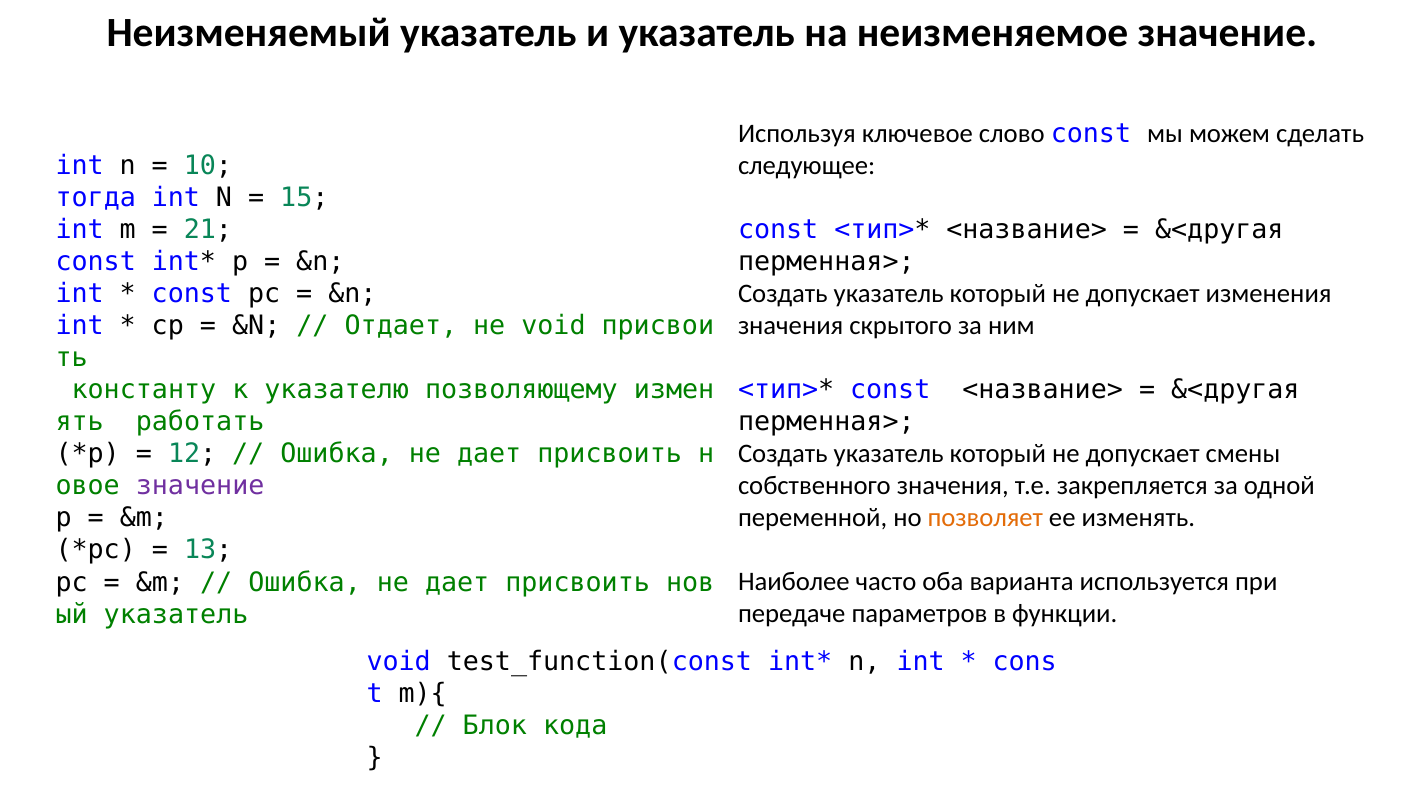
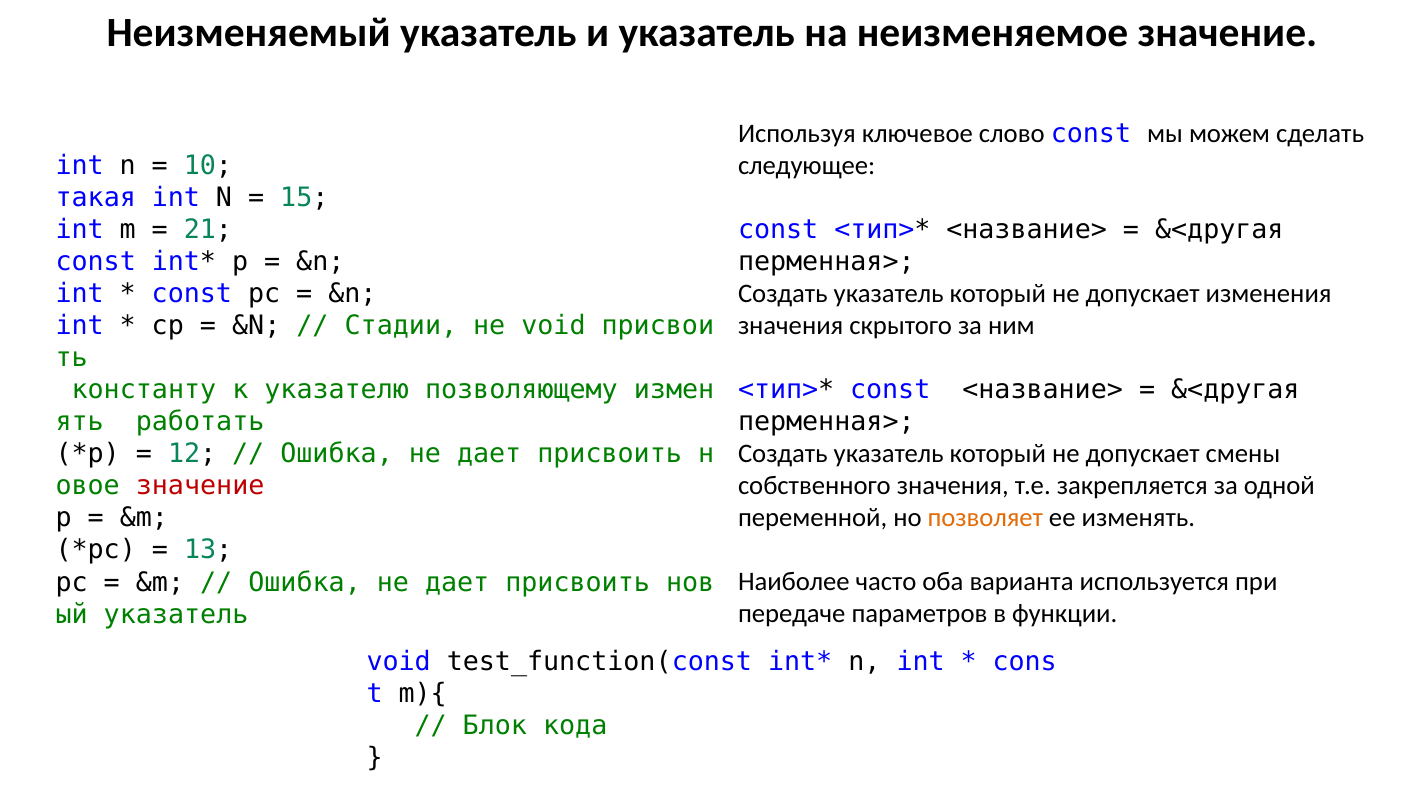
тогда: тогда -> такая (96, 198)
Отдает: Отдает -> Стадии (401, 326)
значение colour: purple -> red (200, 486)
